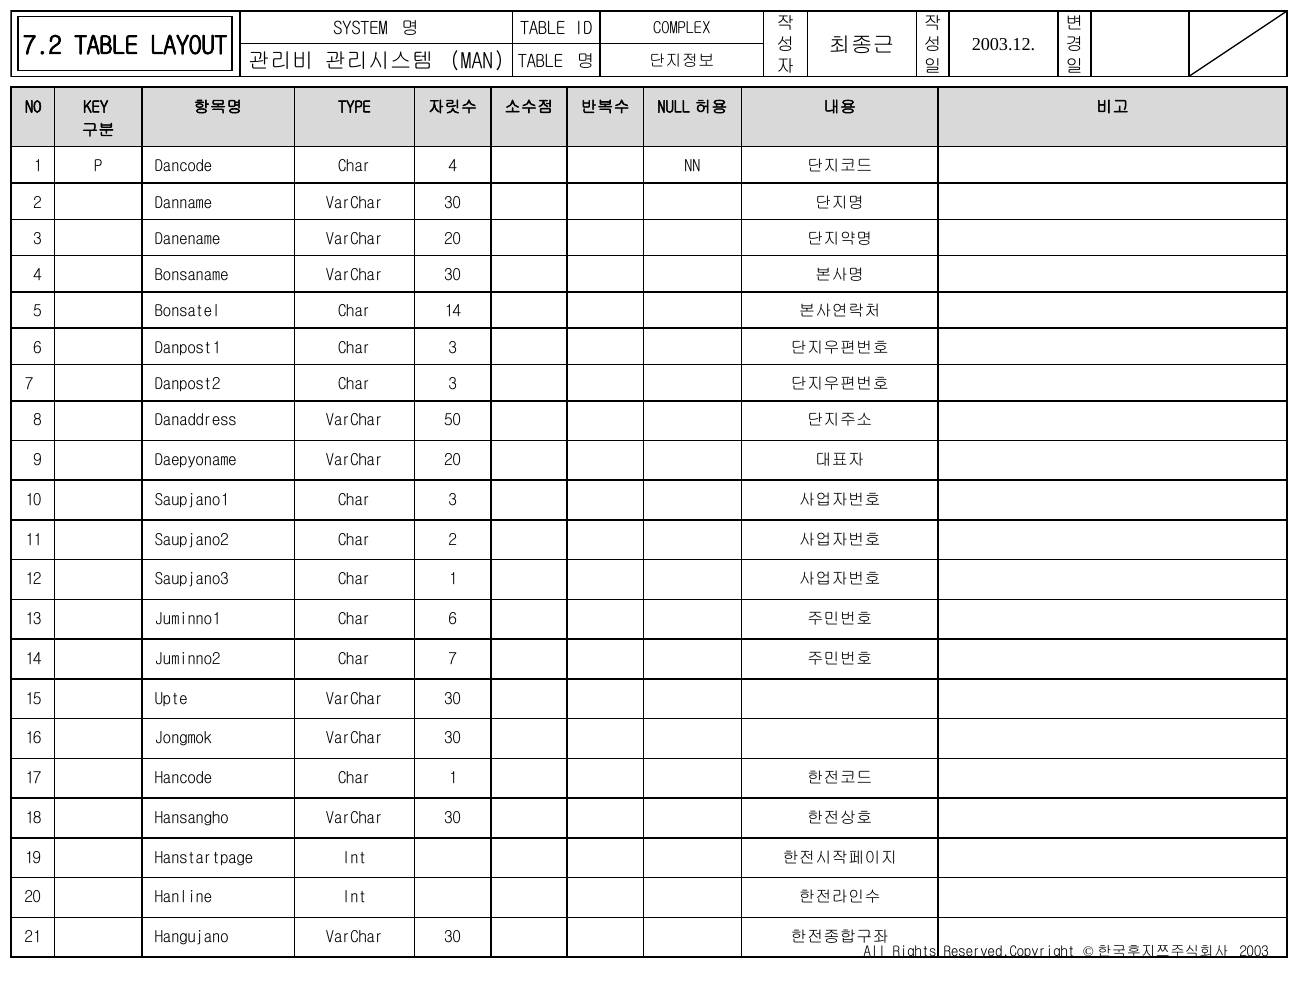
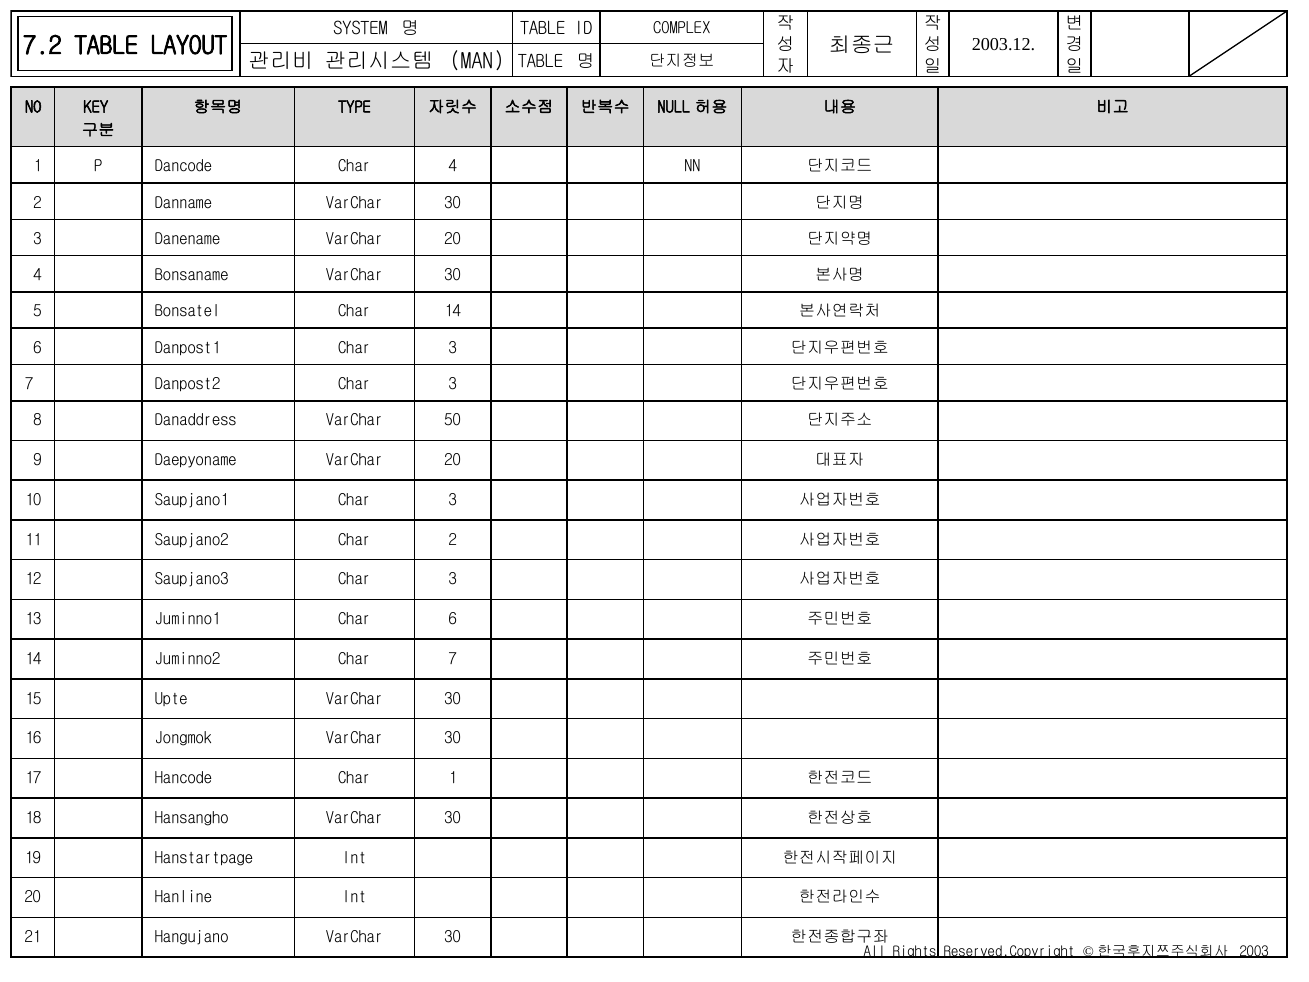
Saupjano3 Char 1: 1 -> 3 (453, 579)
